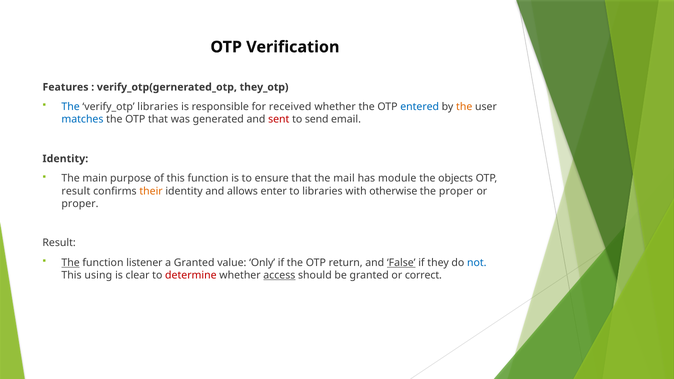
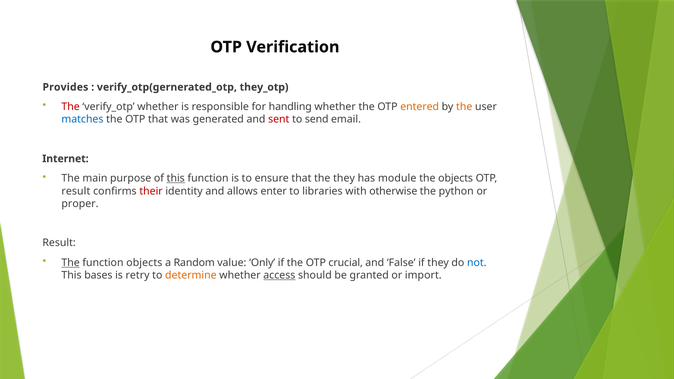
Features: Features -> Provides (65, 87)
The colour: blue -> red (71, 107)
verify_otp libraries: libraries -> whether (158, 107)
received: received -> handling (290, 107)
entered colour: blue -> orange (420, 107)
Identity: Identity -> Internet (65, 159)
this underline: none -> present (176, 178)
the mail: mail -> they (344, 178)
their colour: orange -> red (151, 191)
the proper: proper -> python (456, 191)
function listener: listener -> objects (144, 263)
a Granted: Granted -> Random (194, 263)
return: return -> crucial (346, 263)
False underline: present -> none (401, 263)
using: using -> bases (98, 275)
clear: clear -> retry (138, 275)
determine colour: red -> orange (191, 275)
correct: correct -> import (423, 275)
